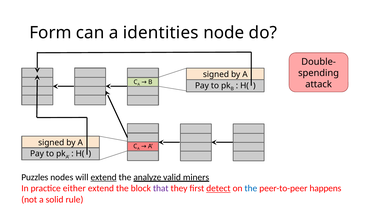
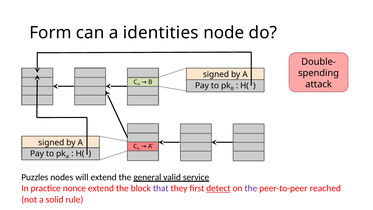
extend underline: present -> none (104, 177)
analyze: analyze -> general (147, 177)
miners: miners -> service (196, 177)
either: either -> nonce (74, 188)
the colour: blue -> purple (251, 188)
happens: happens -> reached (325, 188)
